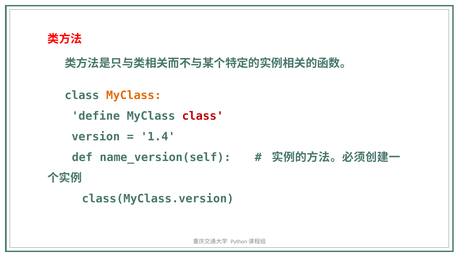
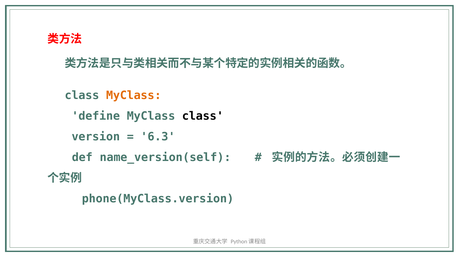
class colour: red -> black (203, 116)
1.4: 1.4 -> 6.3 (158, 137)
class(MyClass.version: class(MyClass.version -> phone(MyClass.version (158, 199)
